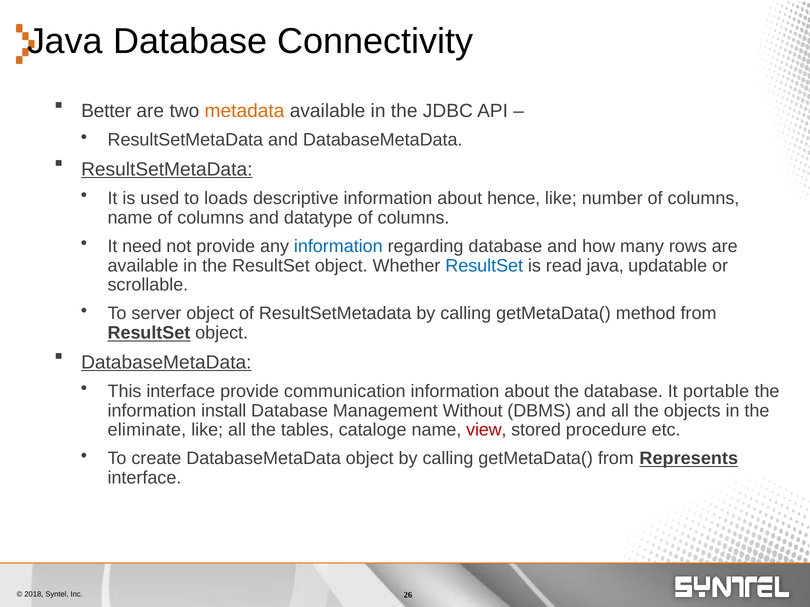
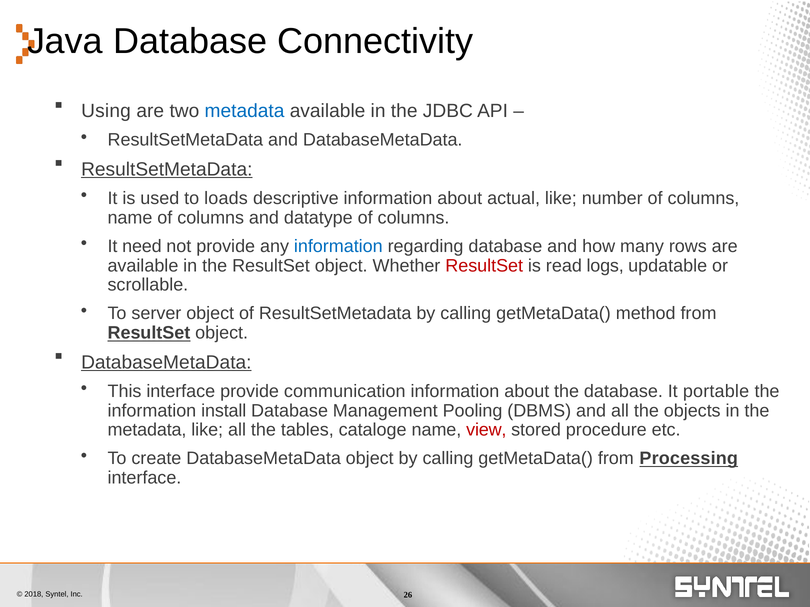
Better: Better -> Using (106, 111)
metadata colour: orange -> blue (245, 111)
hence: hence -> actual (514, 198)
ResultSet colour: blue -> red (484, 266)
read java: java -> logs (605, 266)
Without: Without -> Pooling (473, 411)
eliminate: eliminate -> metadata (147, 430)
Represents: Represents -> Processing (689, 459)
